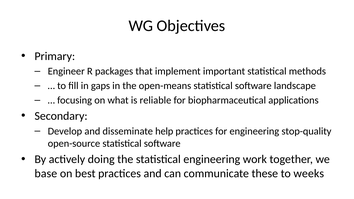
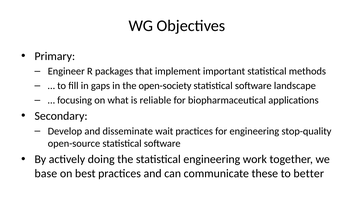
open-means: open-means -> open-society (165, 86)
help: help -> wait (164, 131)
weeks: weeks -> better (309, 174)
